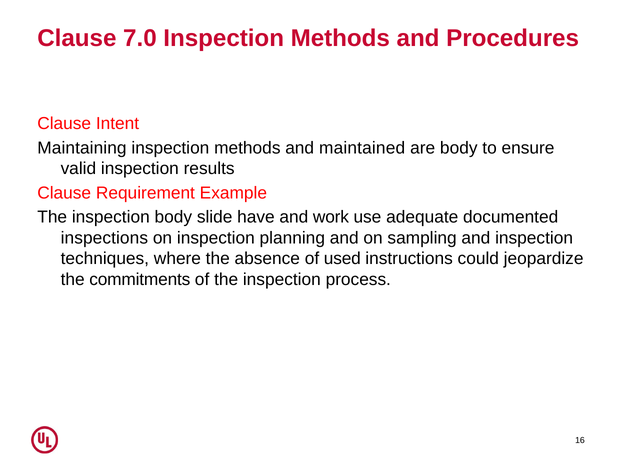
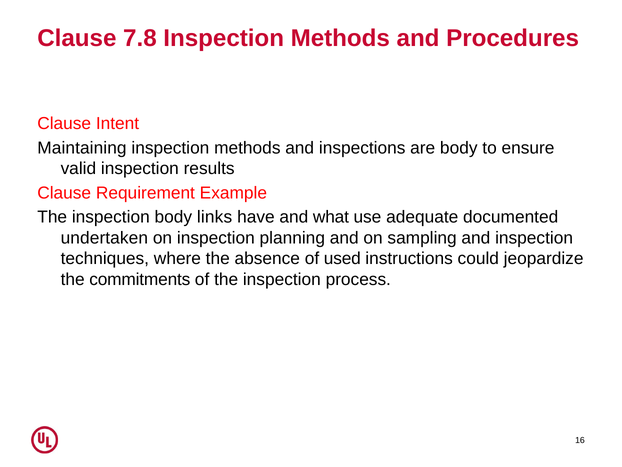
7.0: 7.0 -> 7.8 (140, 38)
maintained: maintained -> inspections (362, 148)
slide: slide -> links (215, 217)
work: work -> what (331, 217)
inspections: inspections -> undertaken (104, 238)
